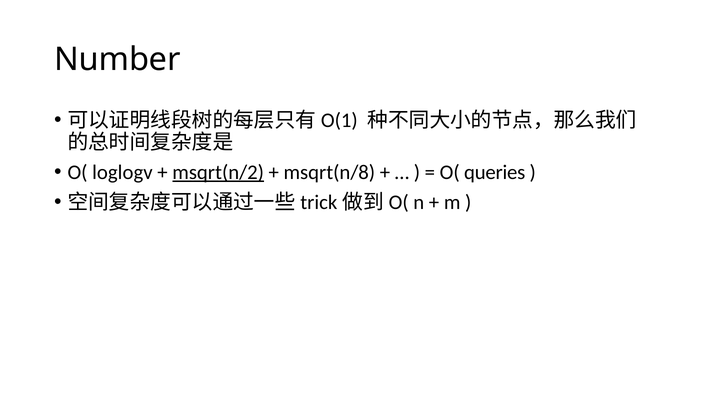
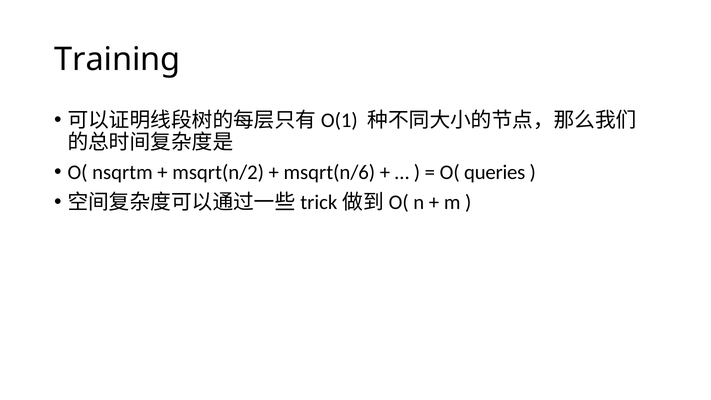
Number: Number -> Training (117, 60)
loglogv: loglogv -> nsqrtm (122, 172)
msqrt(n/2 underline: present -> none (218, 172)
msqrt(n/8: msqrt(n/8 -> msqrt(n/6 (329, 172)
